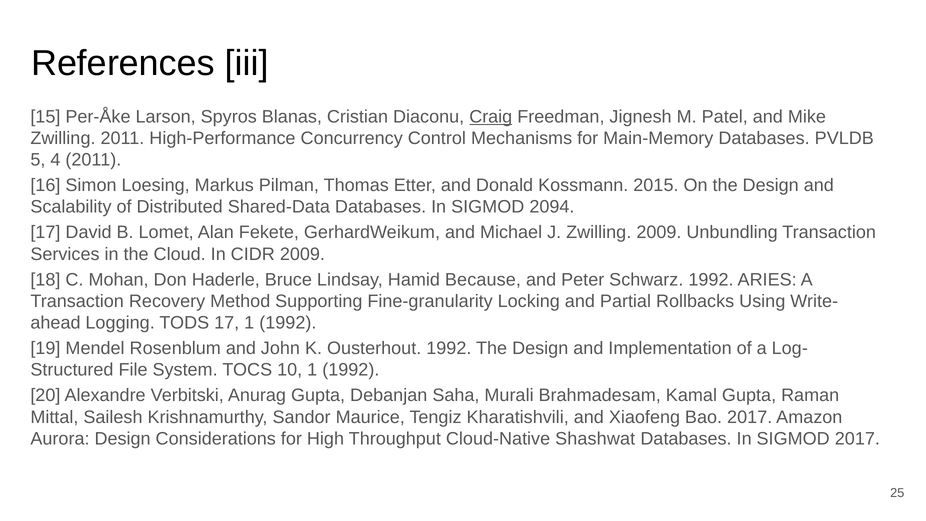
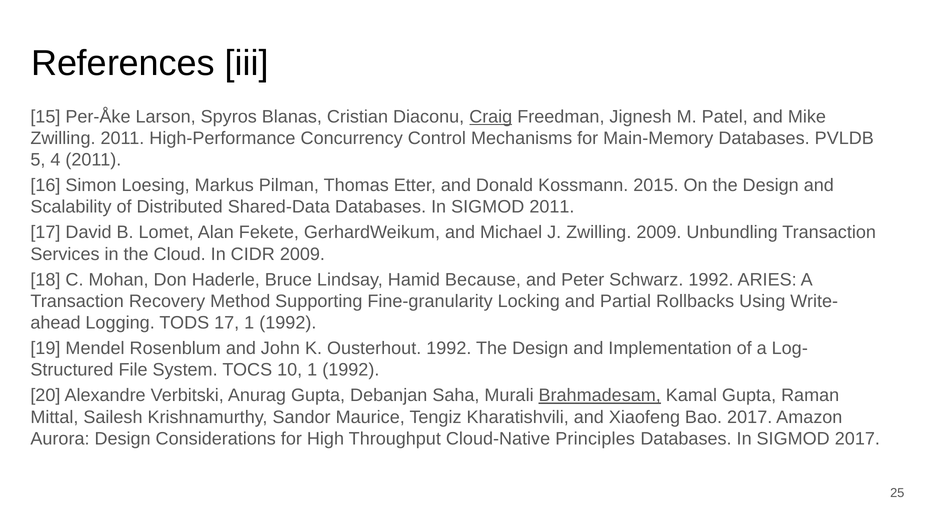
SIGMOD 2094: 2094 -> 2011 (552, 207)
Brahmadesam underline: none -> present (600, 395)
Shashwat: Shashwat -> Principles (595, 439)
